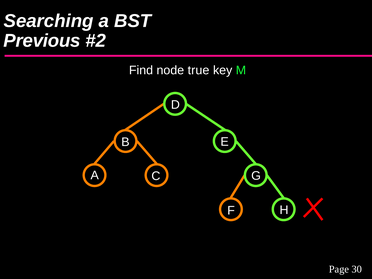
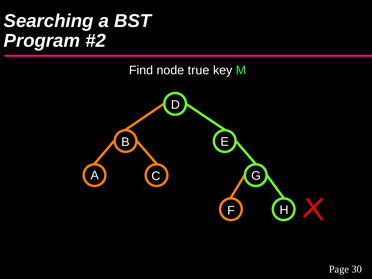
Previous: Previous -> Program (42, 41)
